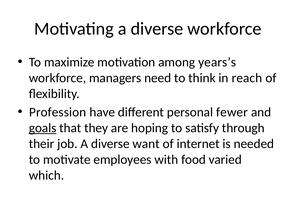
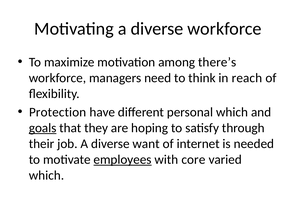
years’s: years’s -> there’s (217, 62)
Profession: Profession -> Protection (58, 112)
personal fewer: fewer -> which (232, 112)
employees underline: none -> present (123, 159)
food: food -> core (193, 159)
